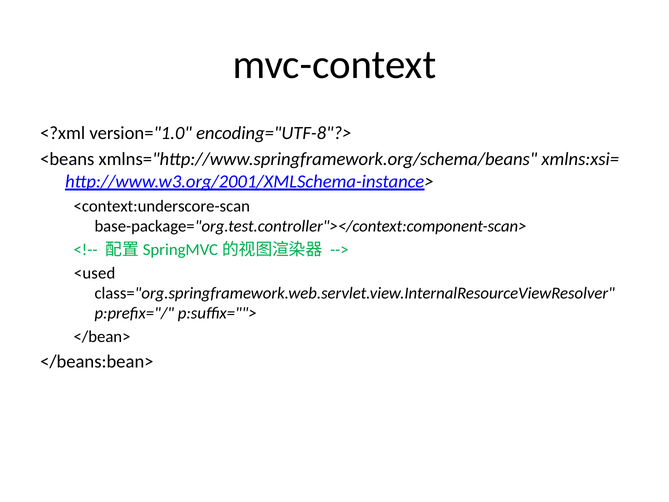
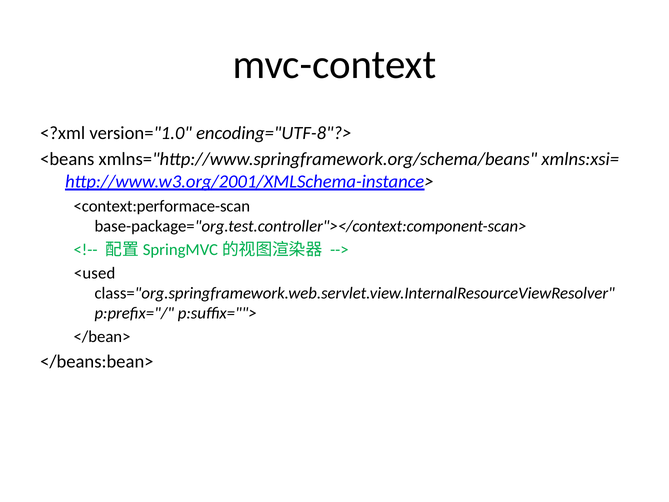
<context:underscore-scan: <context:underscore-scan -> <context:performace-scan (162, 206)
